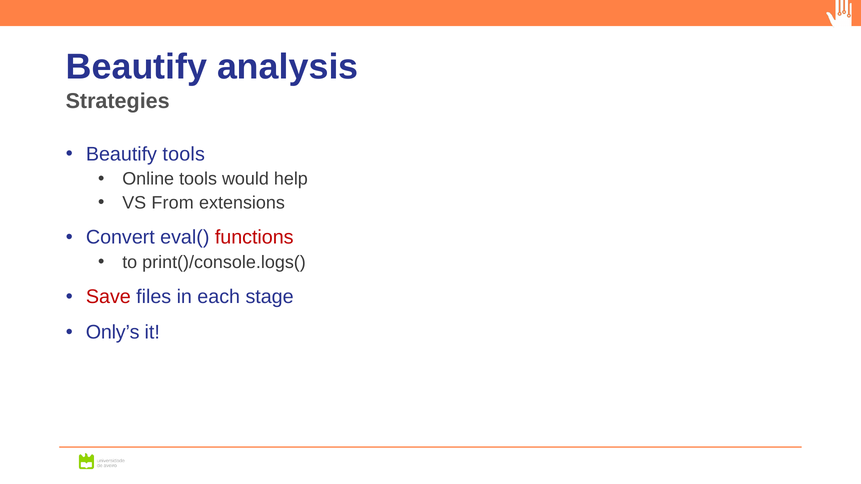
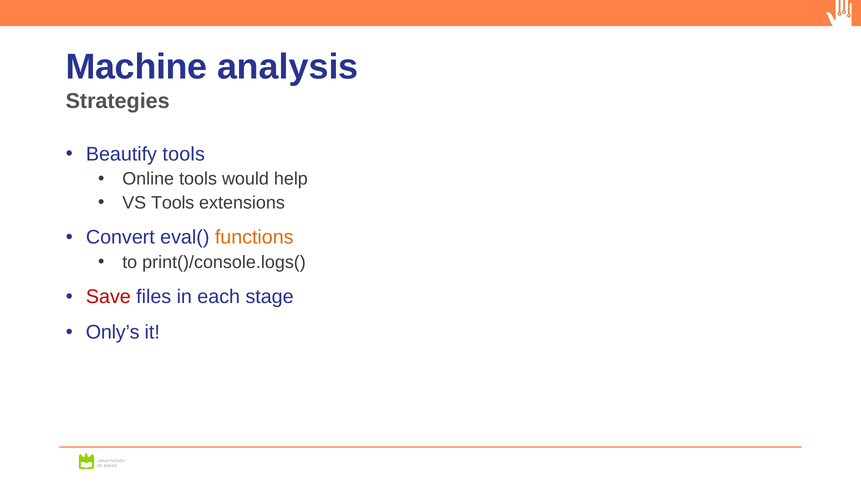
Beautify: Beautify -> Machine (137, 67)
VS From: From -> Tools (173, 203)
functions colour: red -> orange (254, 238)
